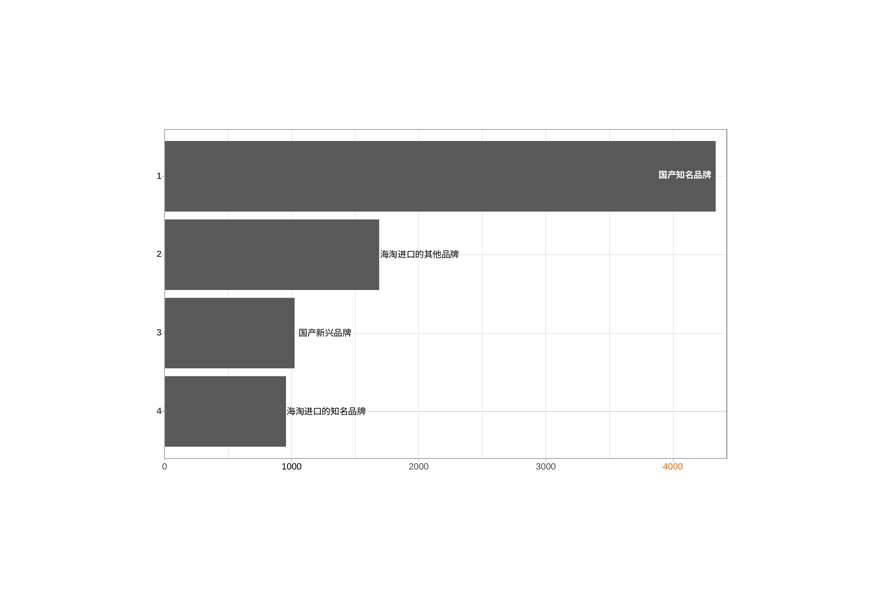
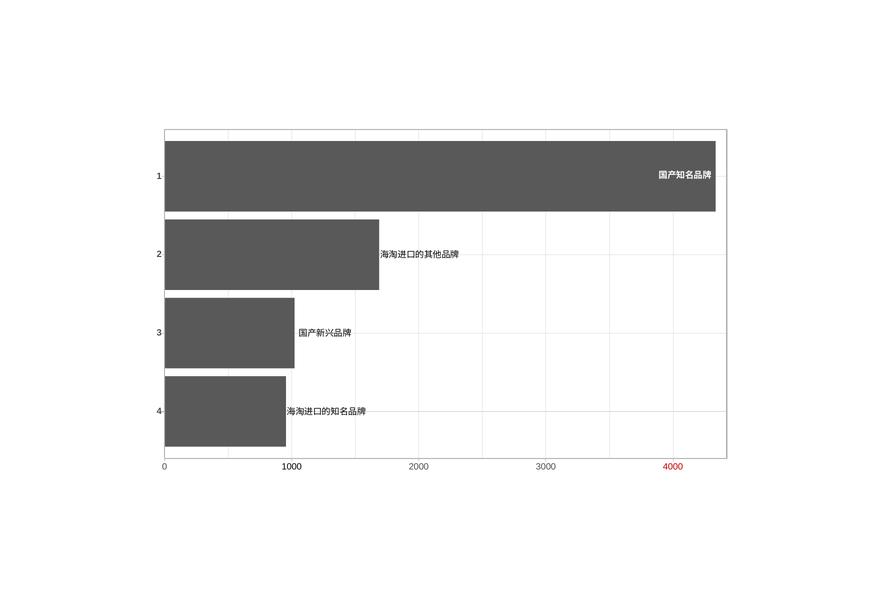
4000 colour: orange -> red (673, 467)
